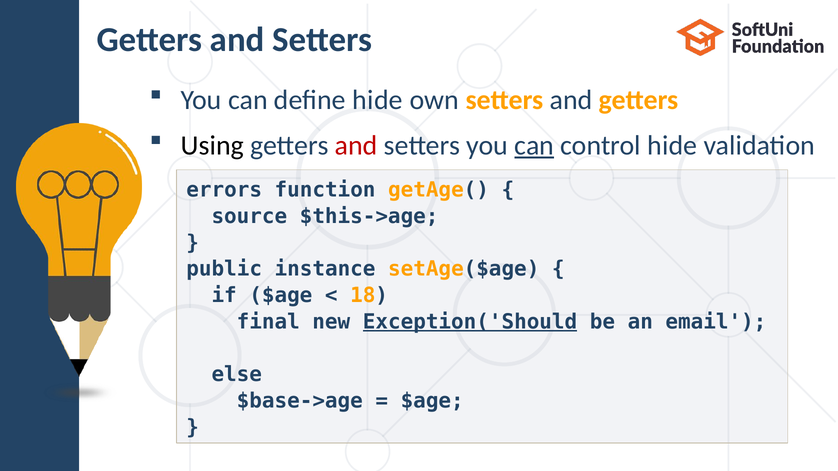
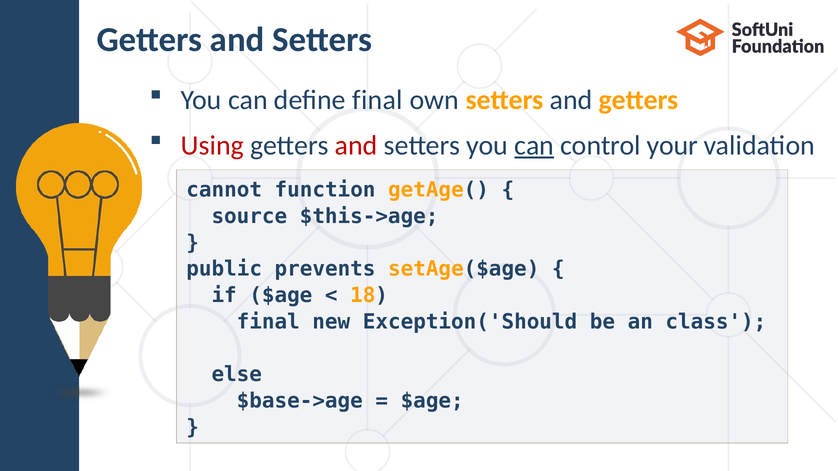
define hide: hide -> final (378, 100)
Using colour: black -> red (212, 146)
control hide: hide -> your (672, 146)
errors: errors -> cannot (224, 190)
instance: instance -> prevents (325, 269)
Exception('Should underline: present -> none (470, 322)
email: email -> class (716, 322)
